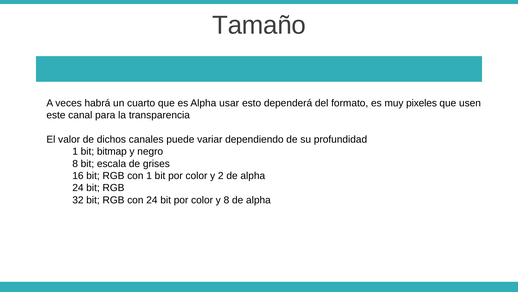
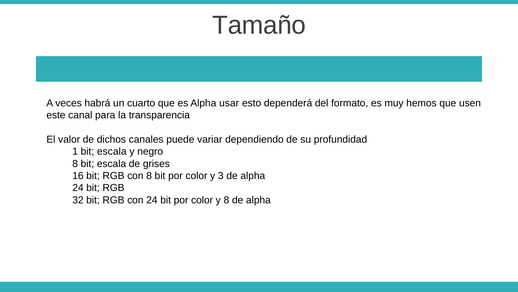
pixeles: pixeles -> hemos (421, 103)
1 bit bitmap: bitmap -> escala (112, 151)
con 1: 1 -> 8 (149, 175)
2: 2 -> 3 (221, 175)
